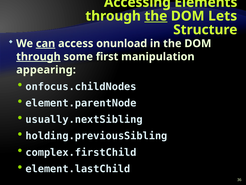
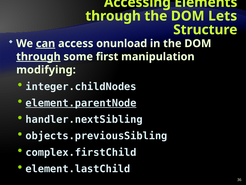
the underline: present -> none (156, 16)
appearing: appearing -> modifying (46, 70)
onfocus.childNodes: onfocus.childNodes -> integer.childNodes (81, 86)
element.parentNode underline: none -> present (81, 103)
usually.nextSibling: usually.nextSibling -> handler.nextSibling (84, 119)
holding.previousSibling: holding.previousSibling -> objects.previousSibling (96, 136)
